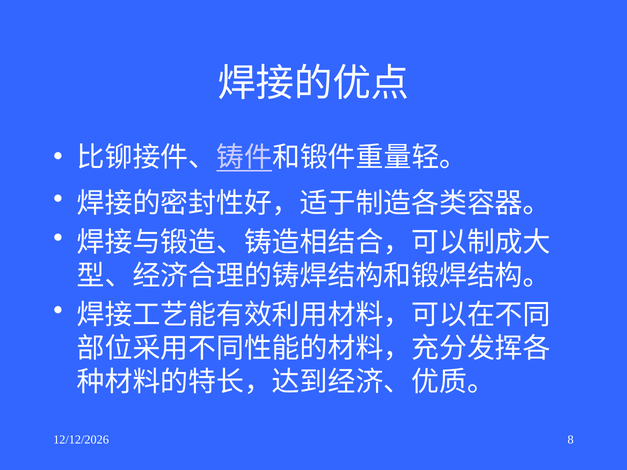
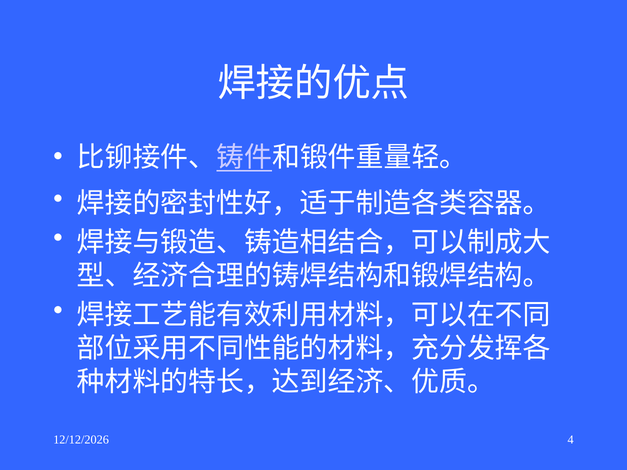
8: 8 -> 4 (571, 440)
